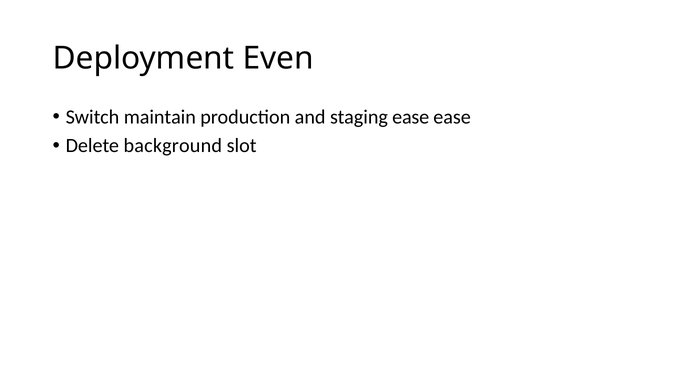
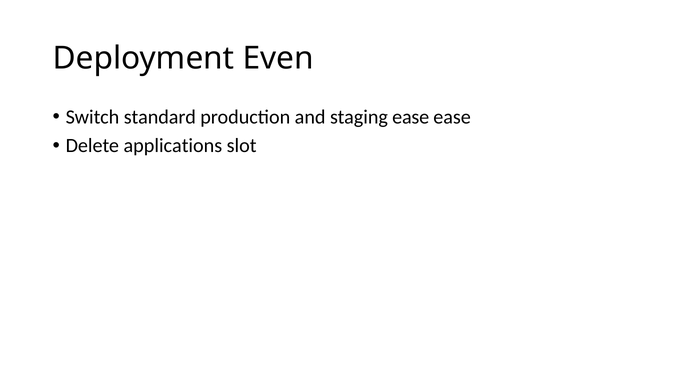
maintain: maintain -> standard (160, 117)
background: background -> applications (173, 146)
